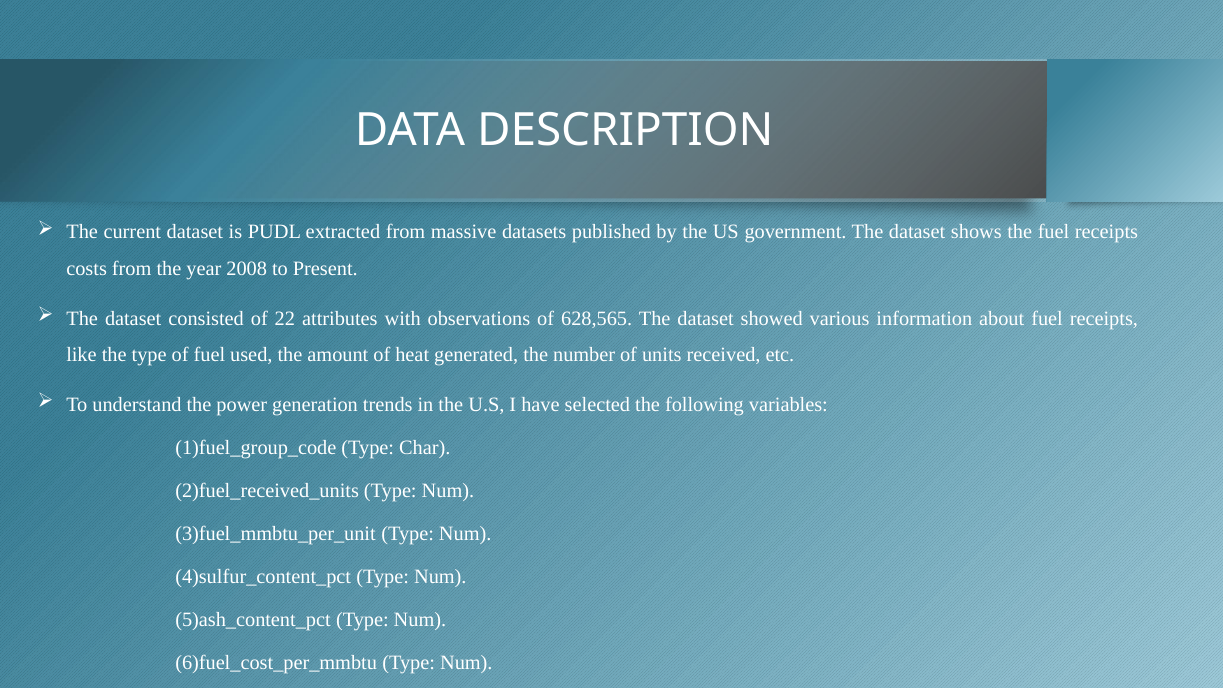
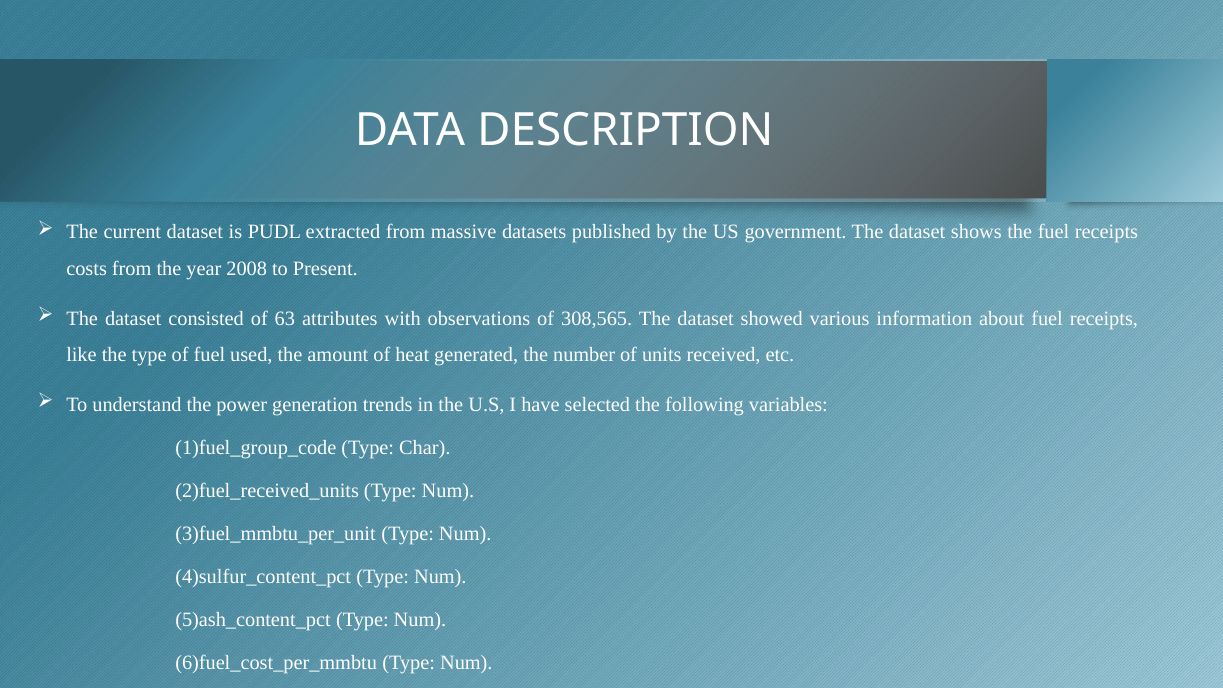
22: 22 -> 63 (285, 318)
628,565: 628,565 -> 308,565 (597, 318)
